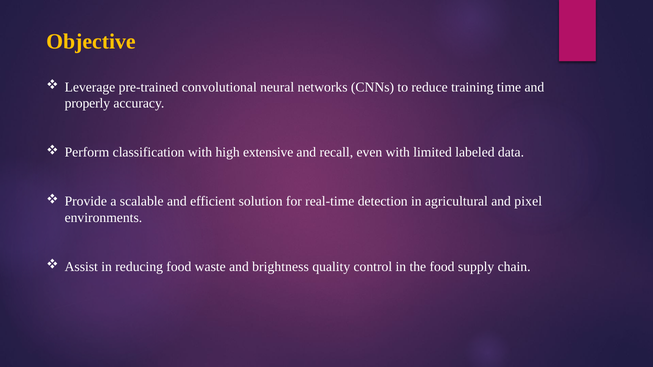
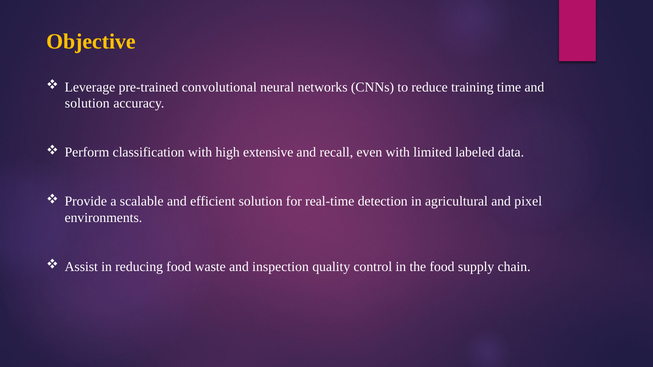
properly: properly -> solution (87, 104)
brightness: brightness -> inspection (281, 267)
